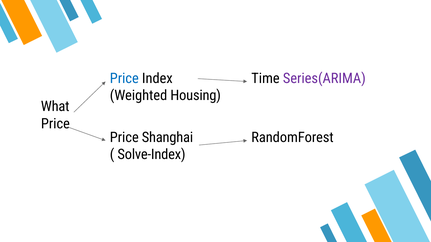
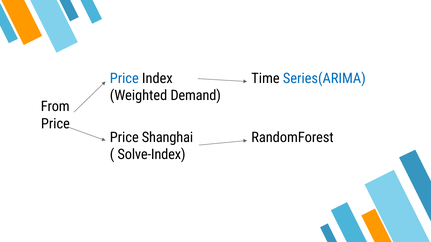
Series(ARIMA colour: purple -> blue (324, 79)
Housing: Housing -> Demand (196, 96)
What: What -> From (55, 107)
